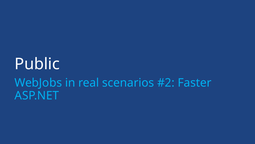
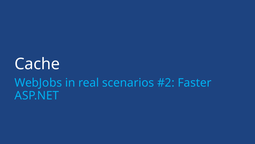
Public: Public -> Cache (37, 64)
